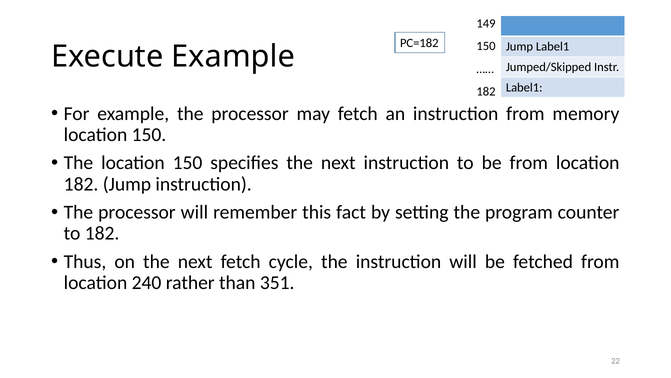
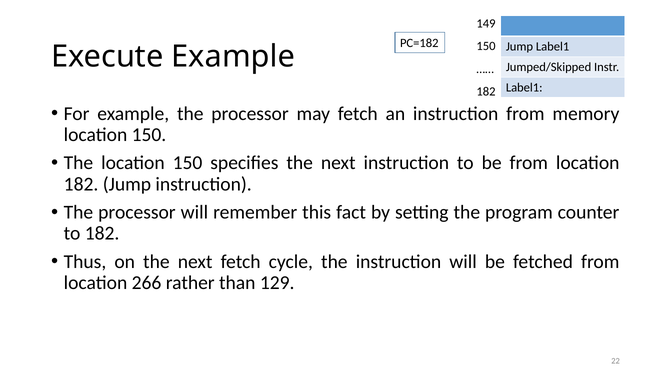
240: 240 -> 266 (147, 282)
351: 351 -> 129 (277, 282)
